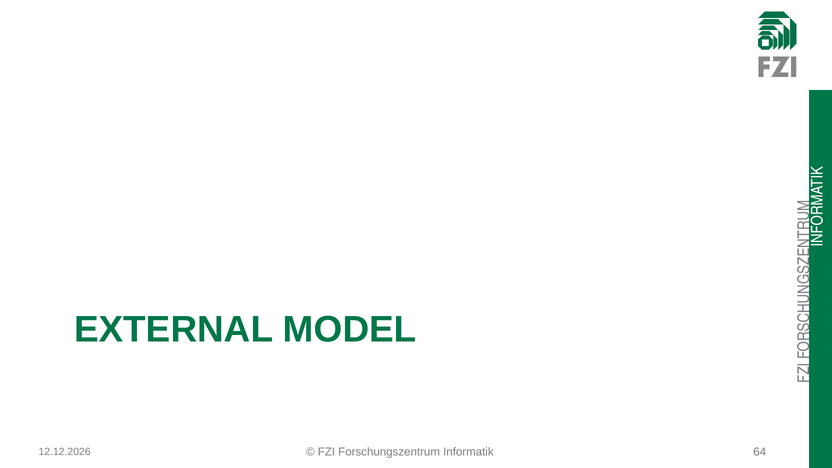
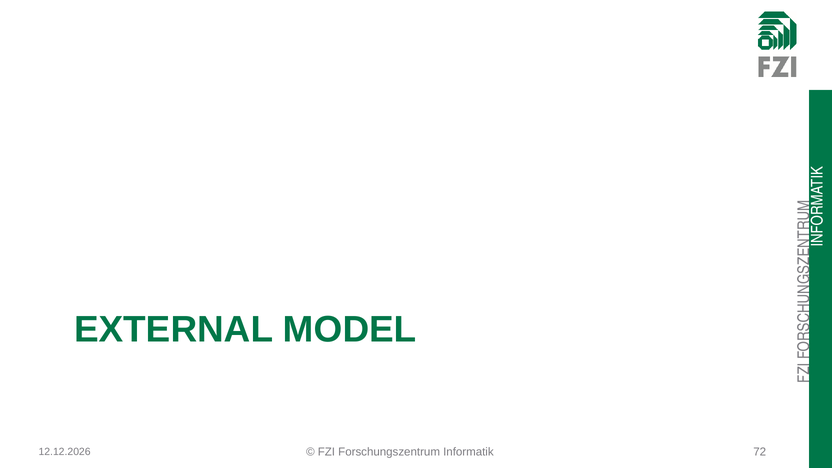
64: 64 -> 72 (760, 452)
